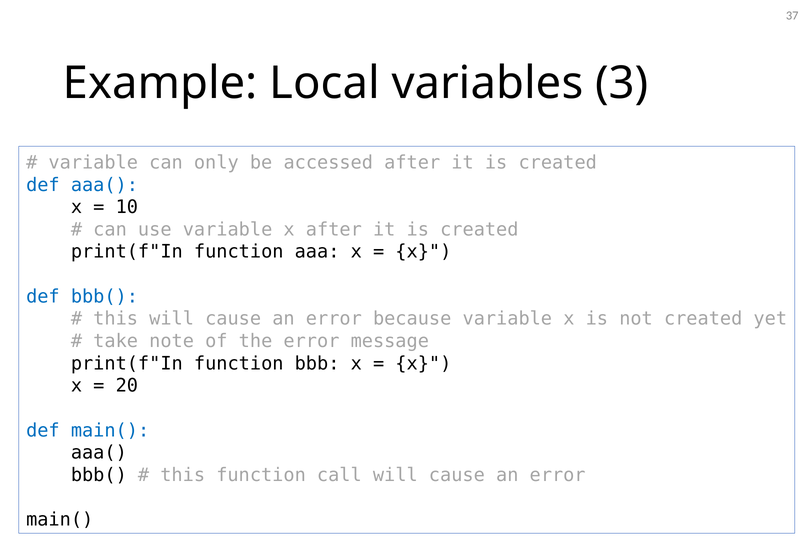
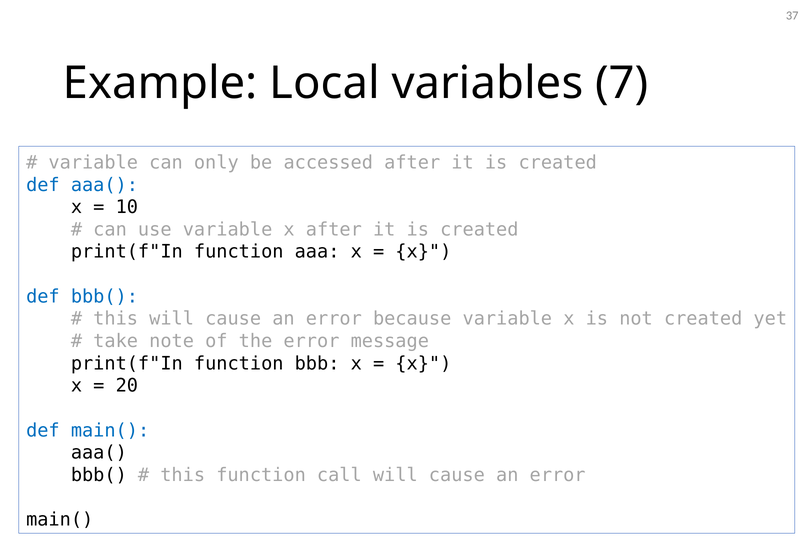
3: 3 -> 7 (622, 83)
